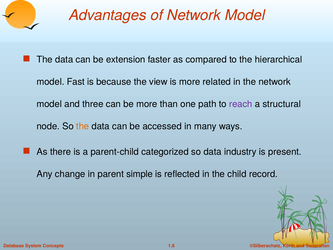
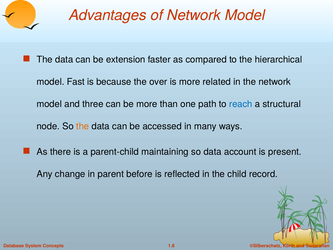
view: view -> over (158, 82)
reach colour: purple -> blue (241, 104)
categorized: categorized -> maintaining (165, 152)
industry: industry -> account (240, 152)
simple: simple -> before (139, 174)
